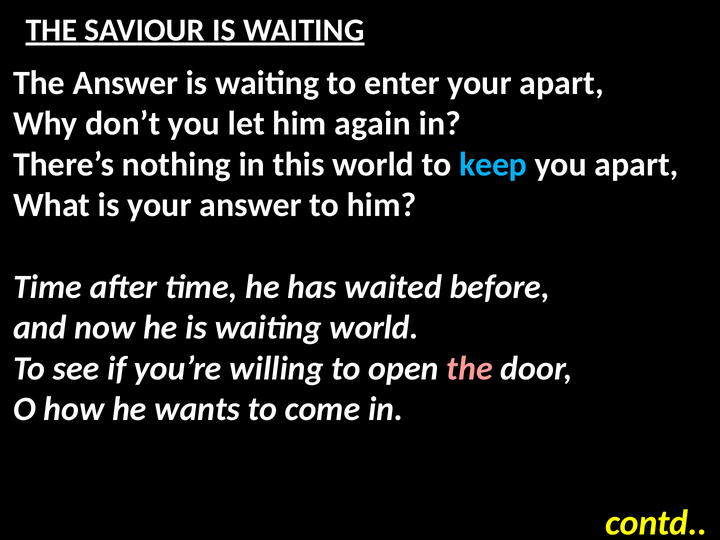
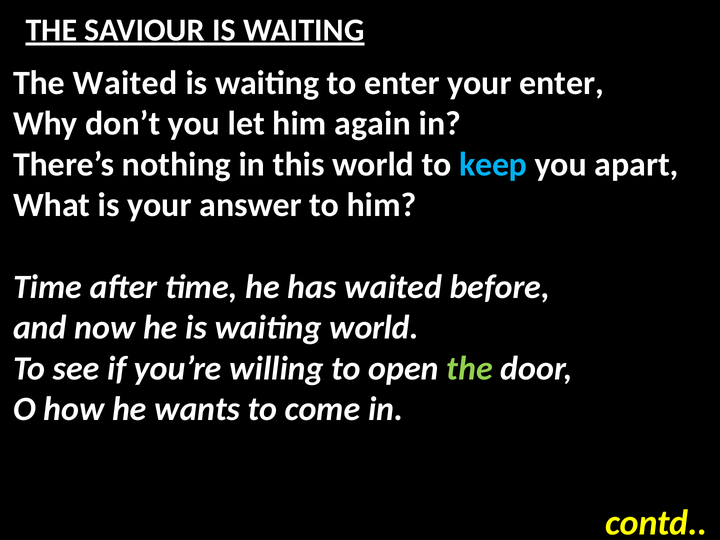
The Answer: Answer -> Waited (125, 83)
your apart: apart -> enter (562, 83)
the colour: pink -> light green (470, 368)
